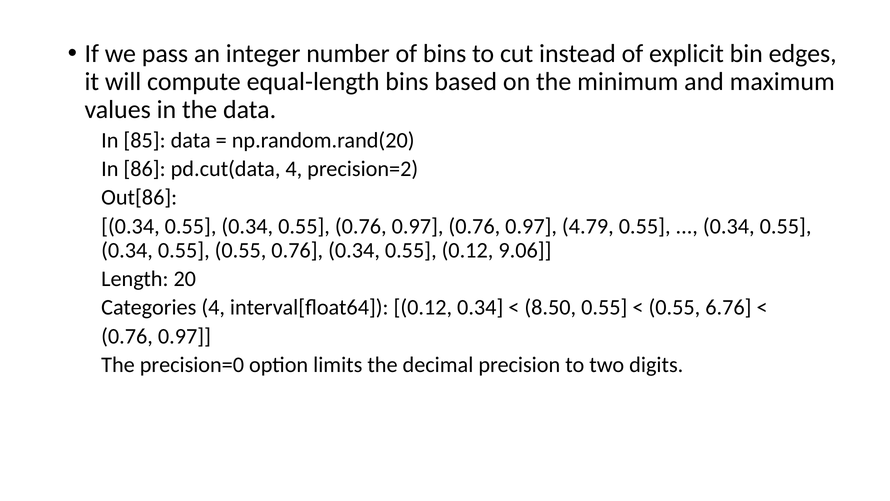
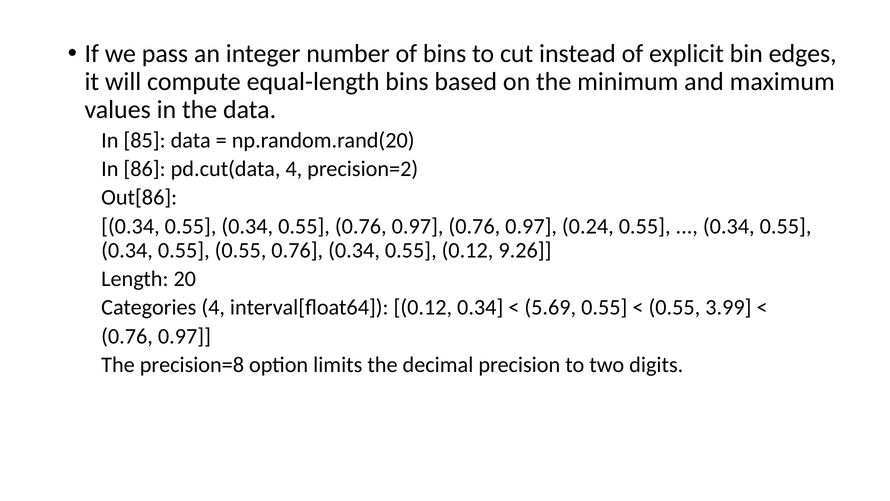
4.79: 4.79 -> 0.24 (588, 226)
9.06: 9.06 -> 9.26 (525, 250)
8.50: 8.50 -> 5.69 (550, 307)
6.76: 6.76 -> 3.99 (728, 307)
precision=0: precision=0 -> precision=8 (192, 365)
